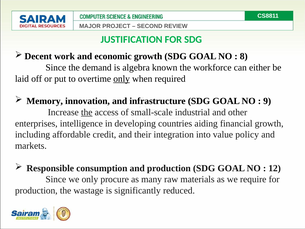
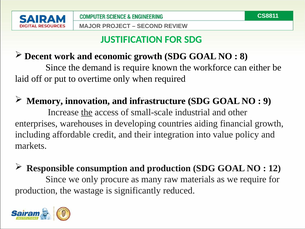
is algebra: algebra -> require (136, 67)
only underline: present -> none (122, 79)
intelligence: intelligence -> warehouses (81, 123)
